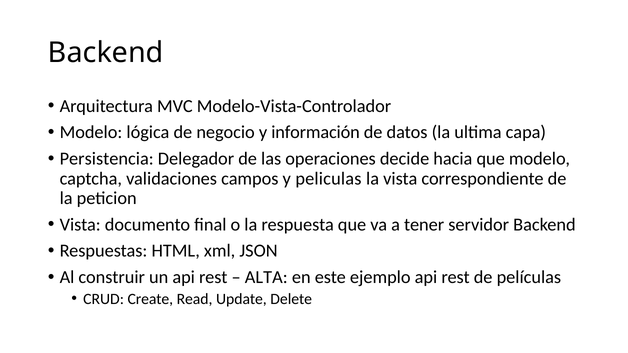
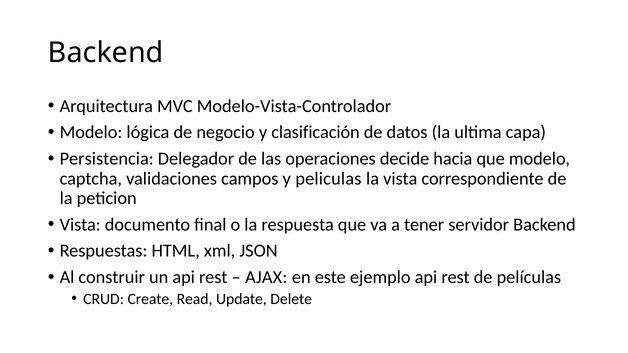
información: información -> clasificación (316, 133)
ALTA: ALTA -> AJAX (266, 277)
